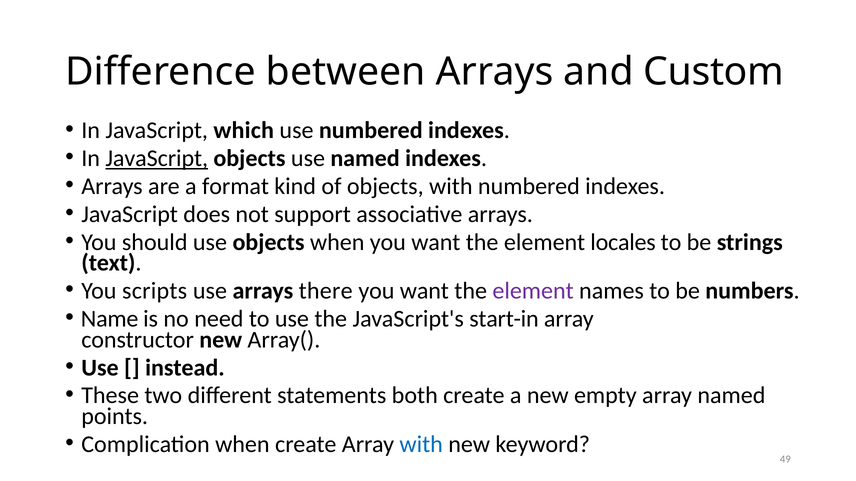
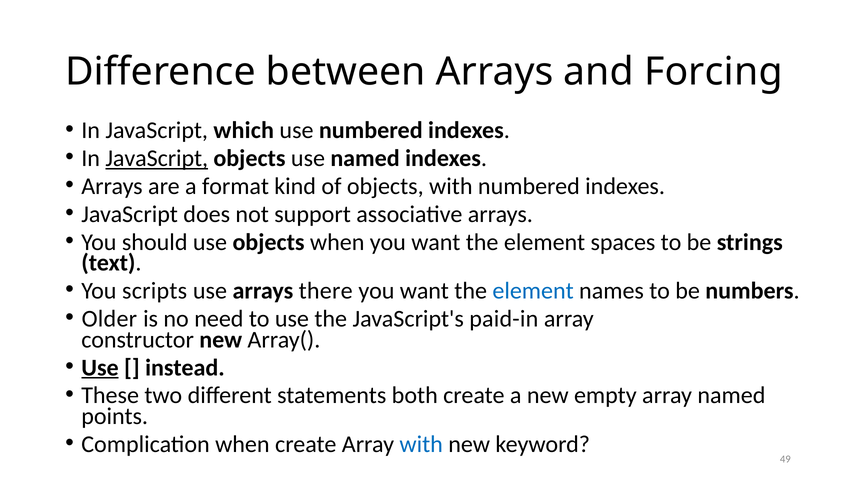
Custom: Custom -> Forcing (713, 72)
locales: locales -> spaces (623, 242)
element colour: purple -> blue (533, 291)
Name: Name -> Older (109, 319)
start-in: start-in -> paid-in (504, 319)
Use underline: none -> present (100, 368)
